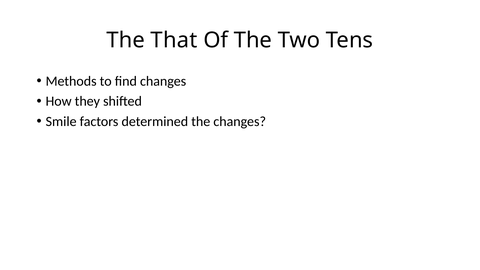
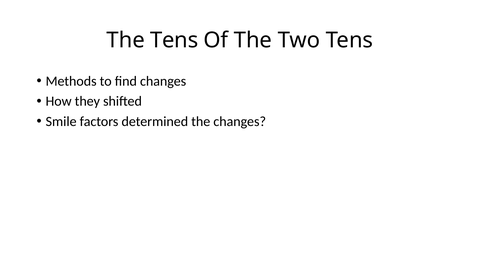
The That: That -> Tens (174, 40)
